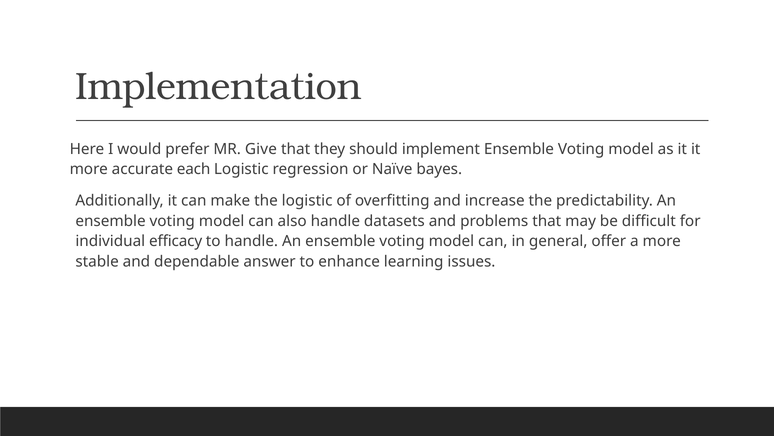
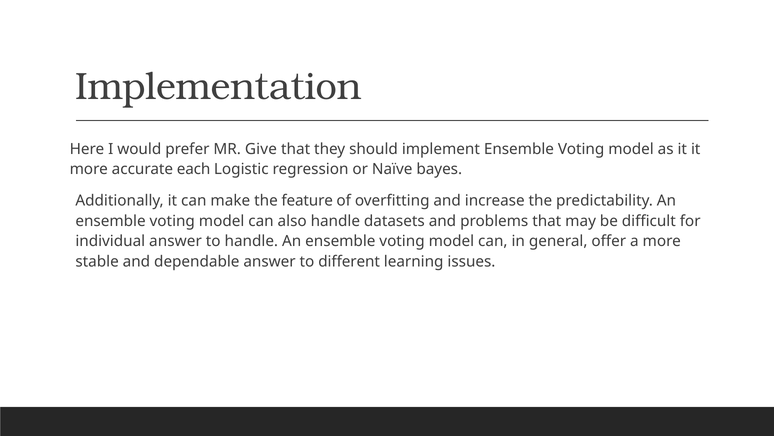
the logistic: logistic -> feature (307, 201)
individual efficacy: efficacy -> answer (176, 241)
enhance: enhance -> different (349, 261)
